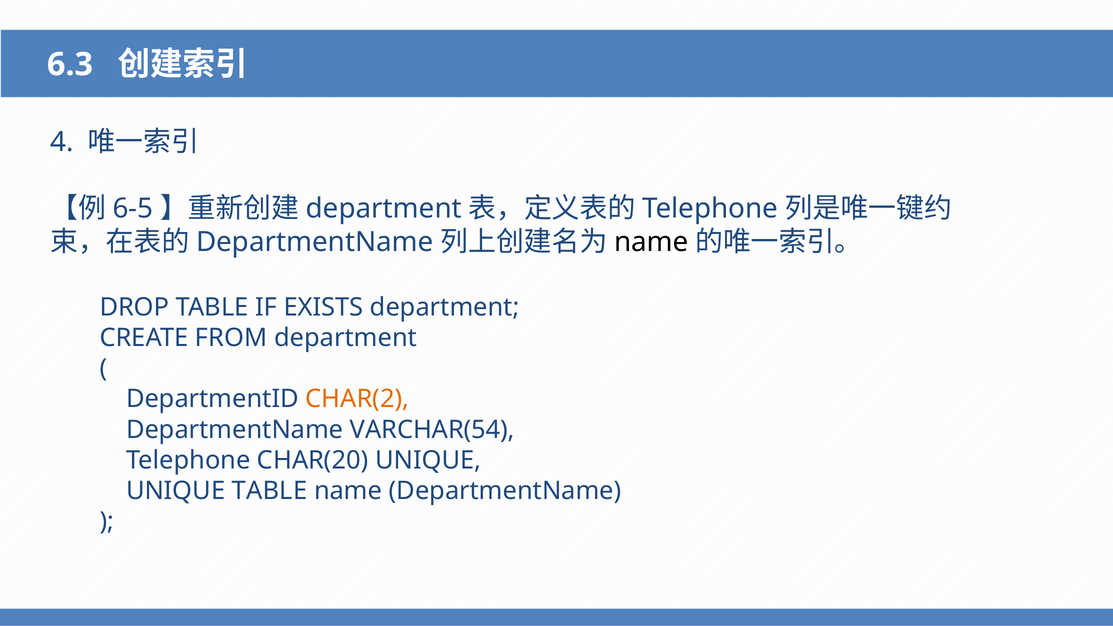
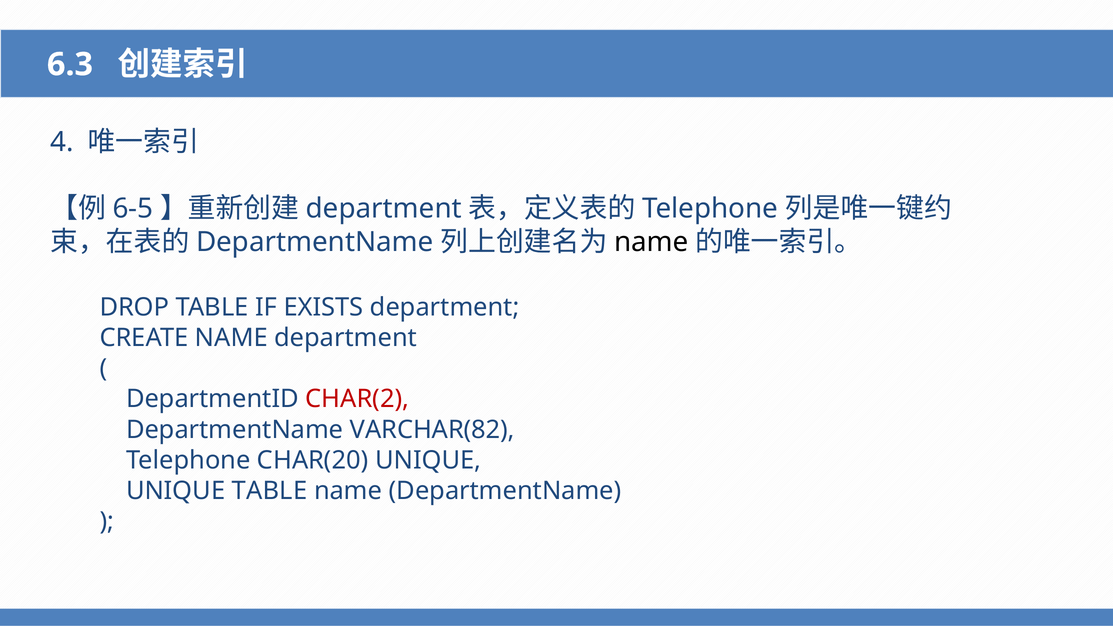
CREATE FROM: FROM -> NAME (231, 338)
CHAR(2 colour: orange -> red (357, 399)
VARCHAR(54: VARCHAR(54 -> VARCHAR(82 (432, 430)
